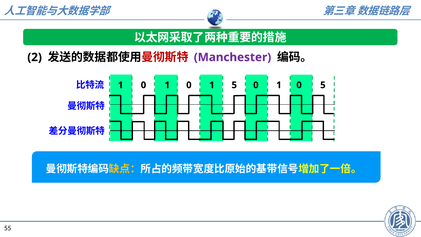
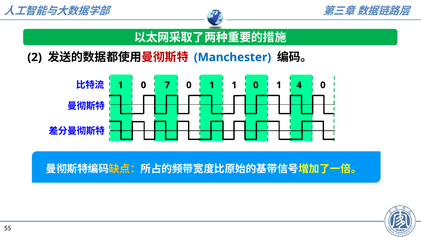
Manchester colour: purple -> blue (233, 57)
1: 1 -> 7 (167, 85)
5: 5 -> 1 (234, 85)
0: 0 -> 4 (299, 85)
5: 5 -> 0 (323, 85)
